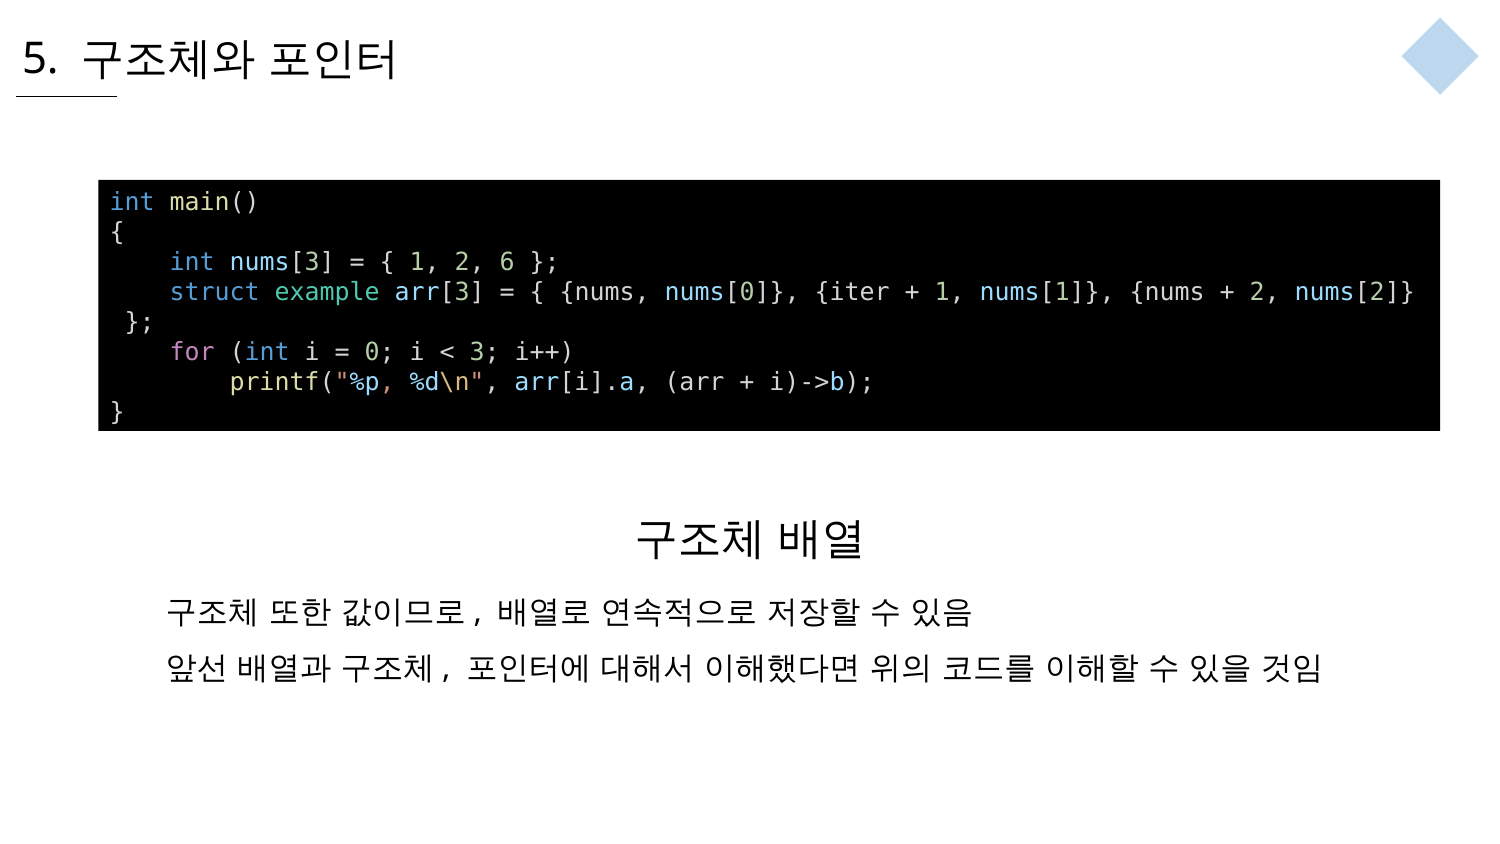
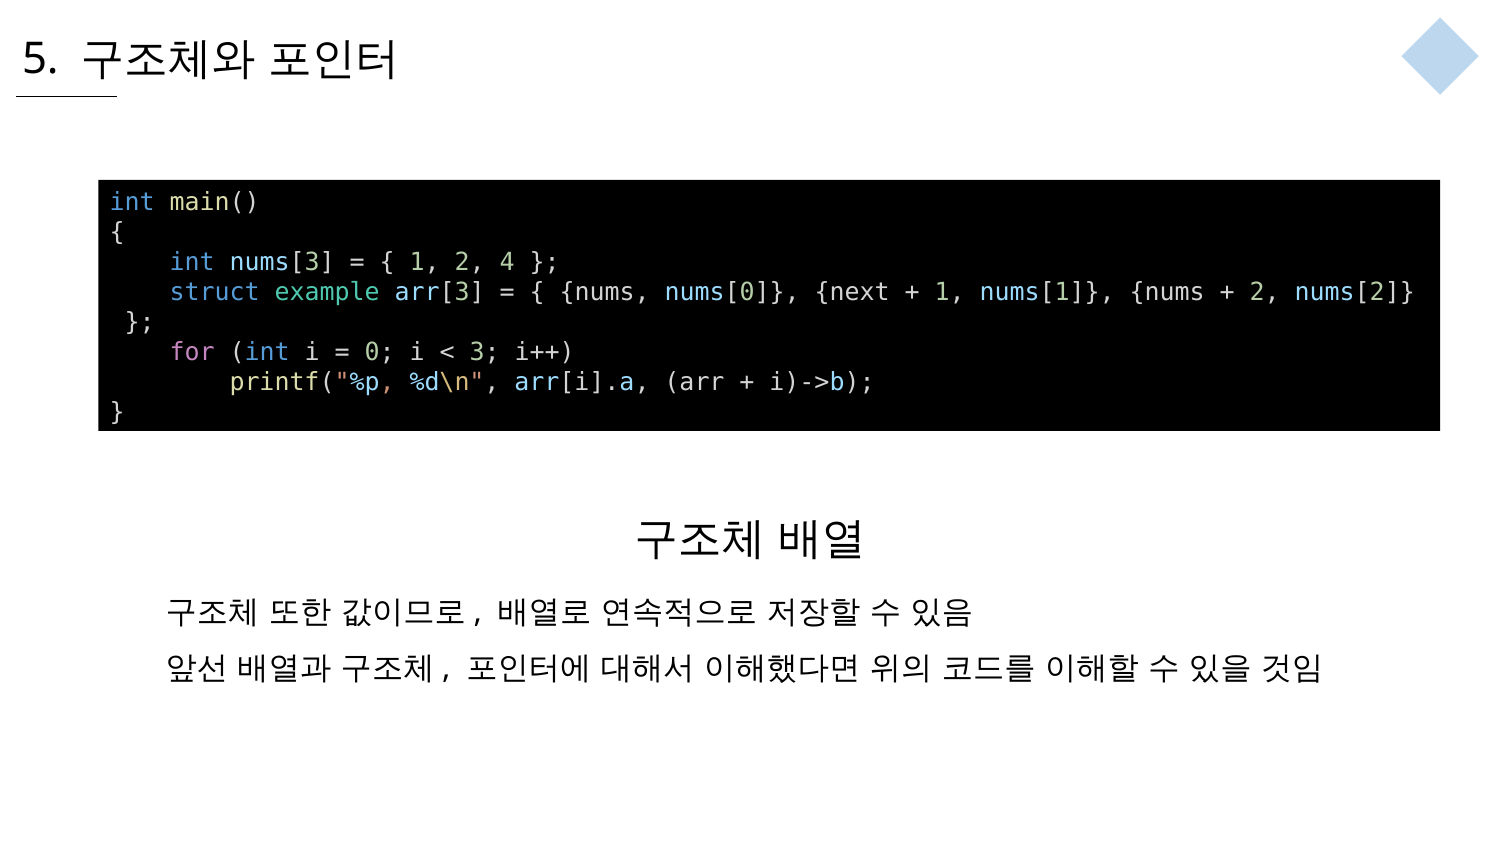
6: 6 -> 4 (507, 262)
iter: iter -> next (852, 292)
